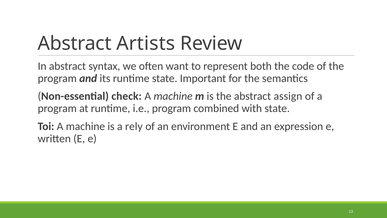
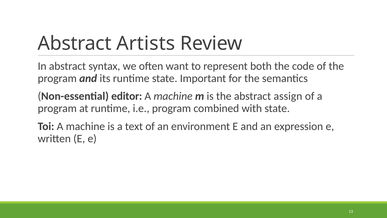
check: check -> editor (127, 96)
rely: rely -> text (134, 126)
